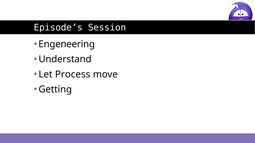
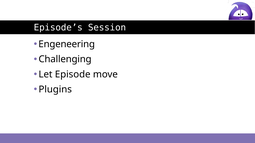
Understand: Understand -> Challenging (65, 59)
Process: Process -> Episode (73, 75)
Getting: Getting -> Plugins (55, 90)
